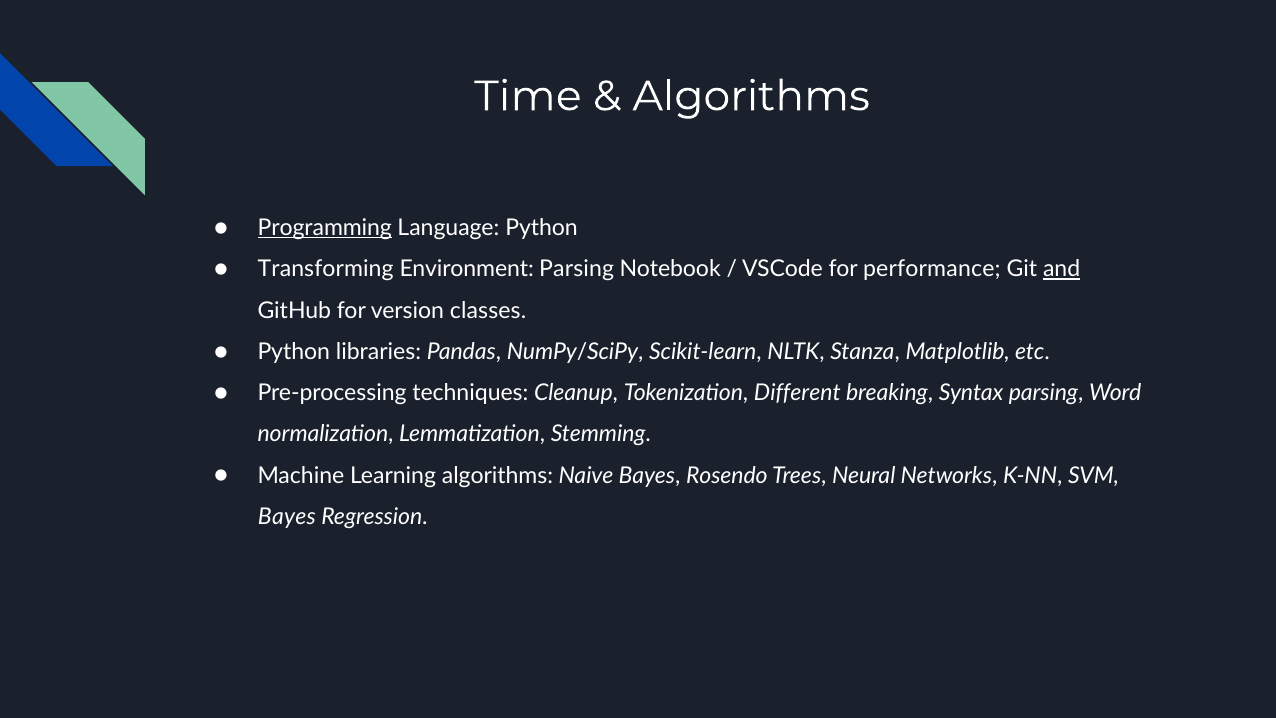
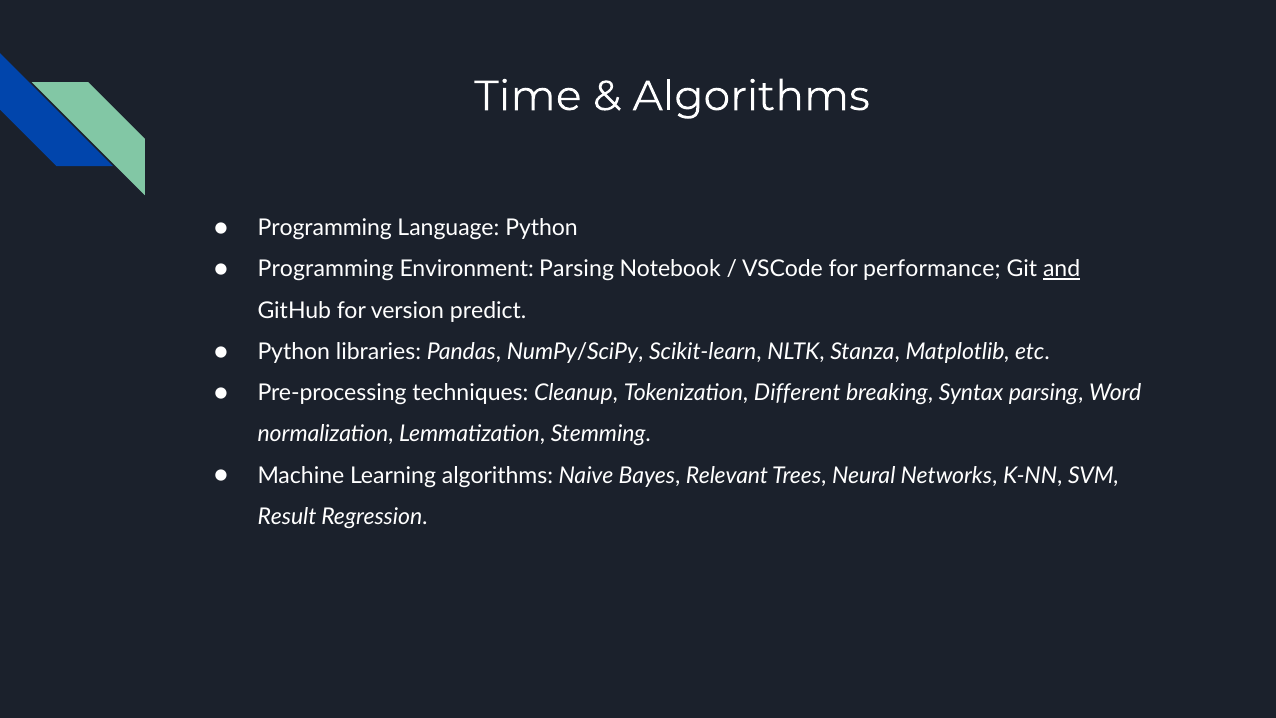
Programming underline: present -> none (325, 228)
Transforming: Transforming -> Programming (326, 269)
classes: classes -> predict (488, 310)
Rosendo: Rosendo -> Relevant (727, 476)
Bayes: Bayes -> Result (287, 517)
